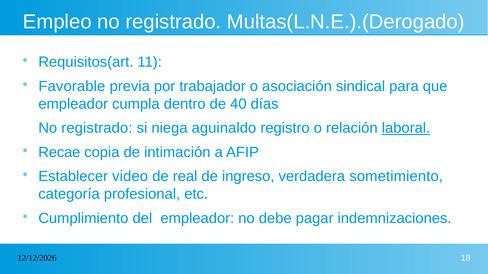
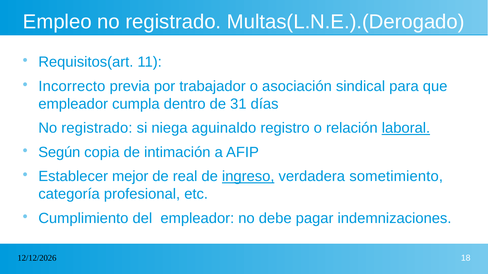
Favorable: Favorable -> Incorrecto (72, 86)
40: 40 -> 31 (238, 104)
Recae: Recae -> Según (59, 153)
video: video -> mejor (130, 177)
ingreso underline: none -> present (248, 177)
